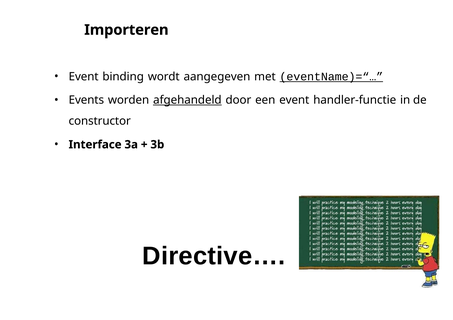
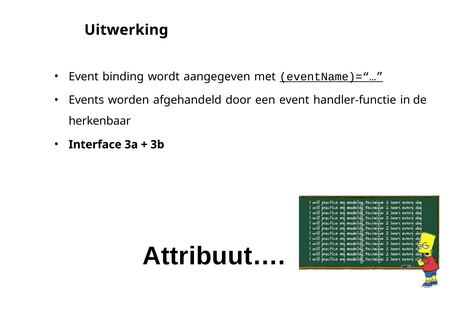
Importeren: Importeren -> Uitwerking (126, 30)
afgehandeld underline: present -> none (187, 100)
constructor: constructor -> herkenbaar (100, 121)
Directive…: Directive… -> Attribuut… (214, 256)
